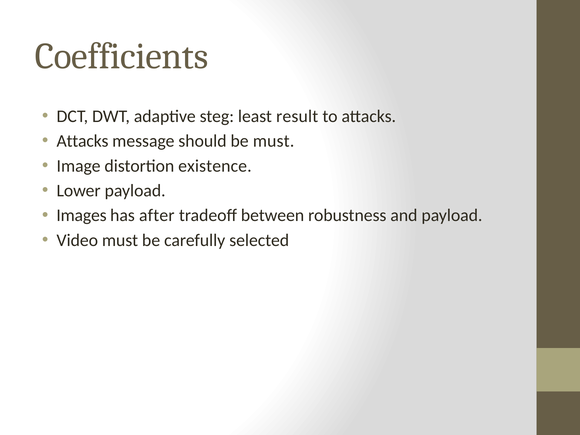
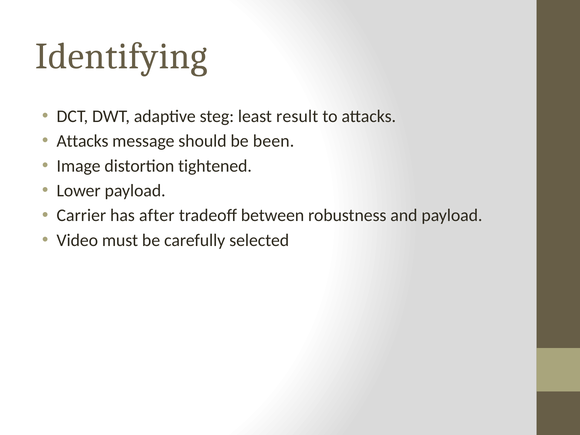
Coefficients: Coefficients -> Identifying (121, 56)
be must: must -> been (274, 141)
existence: existence -> tightened (215, 166)
Images: Images -> Carrier (81, 215)
